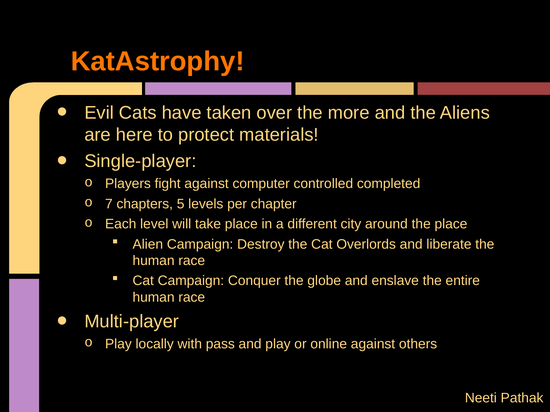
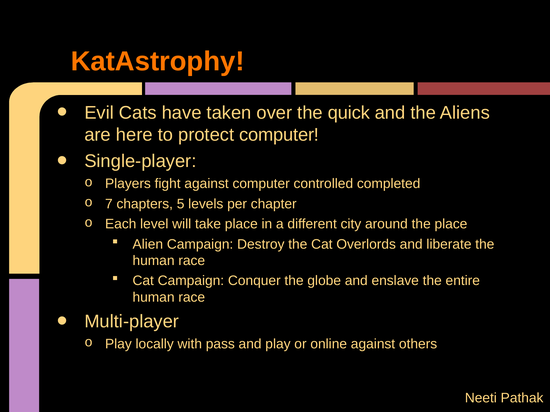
more: more -> quick (349, 113)
protect materials: materials -> computer (279, 135)
